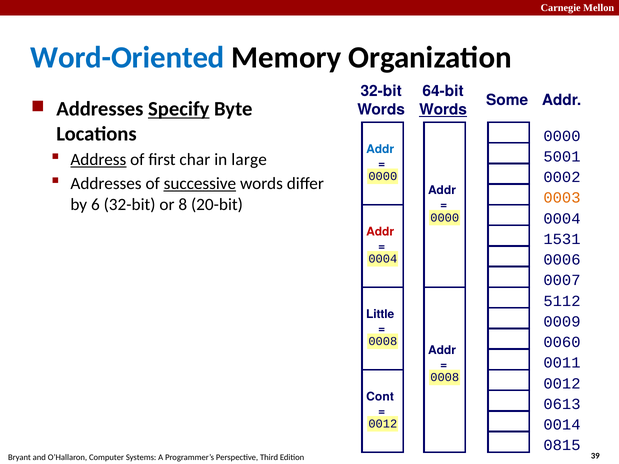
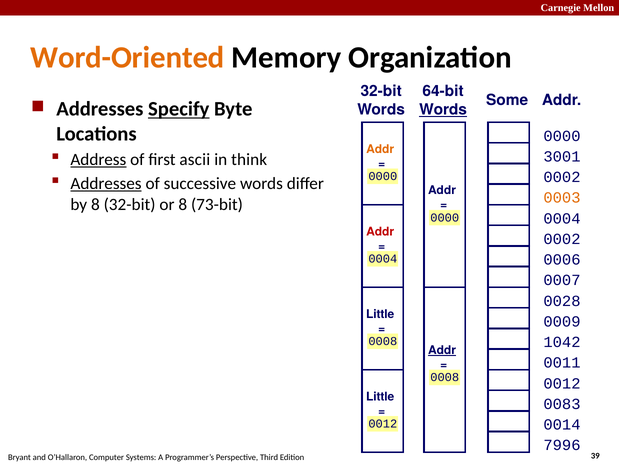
Word-Oriented colour: blue -> orange (127, 57)
Addr colour: blue -> orange (380, 149)
char: char -> ascii (195, 160)
large: large -> think (249, 160)
5001: 5001 -> 3001 (562, 157)
Addresses underline: none -> present (106, 184)
successive underline: present -> none (200, 184)
by 6: 6 -> 8 (95, 205)
20-bit: 20-bit -> 73-bit (217, 205)
1531: 1531 -> 0002 (562, 239)
5112: 5112 -> 0028 (562, 301)
0060: 0060 -> 1042 (562, 342)
Addr underline: none -> present (442, 350)
Cont: Cont -> Little (380, 397)
0613: 0613 -> 0083 (562, 404)
0815: 0815 -> 7996 (562, 446)
